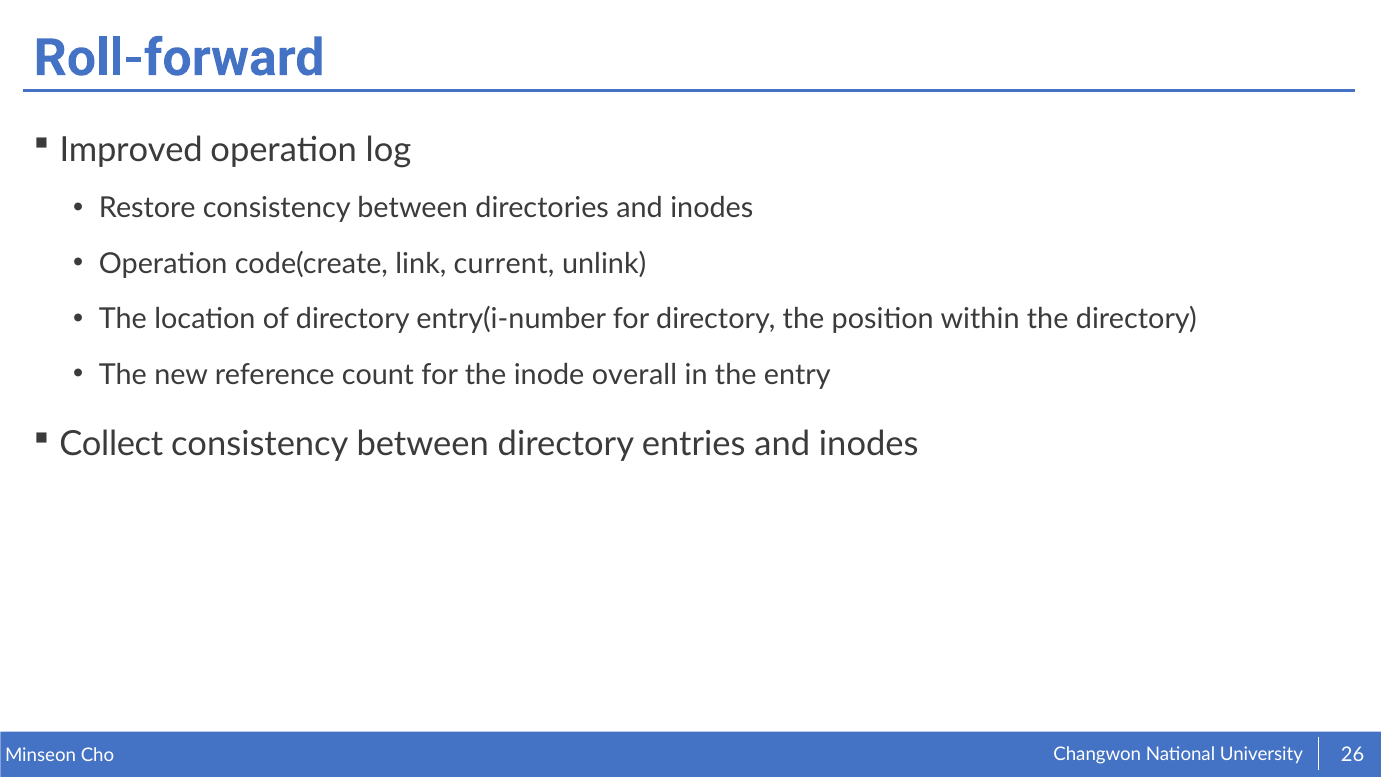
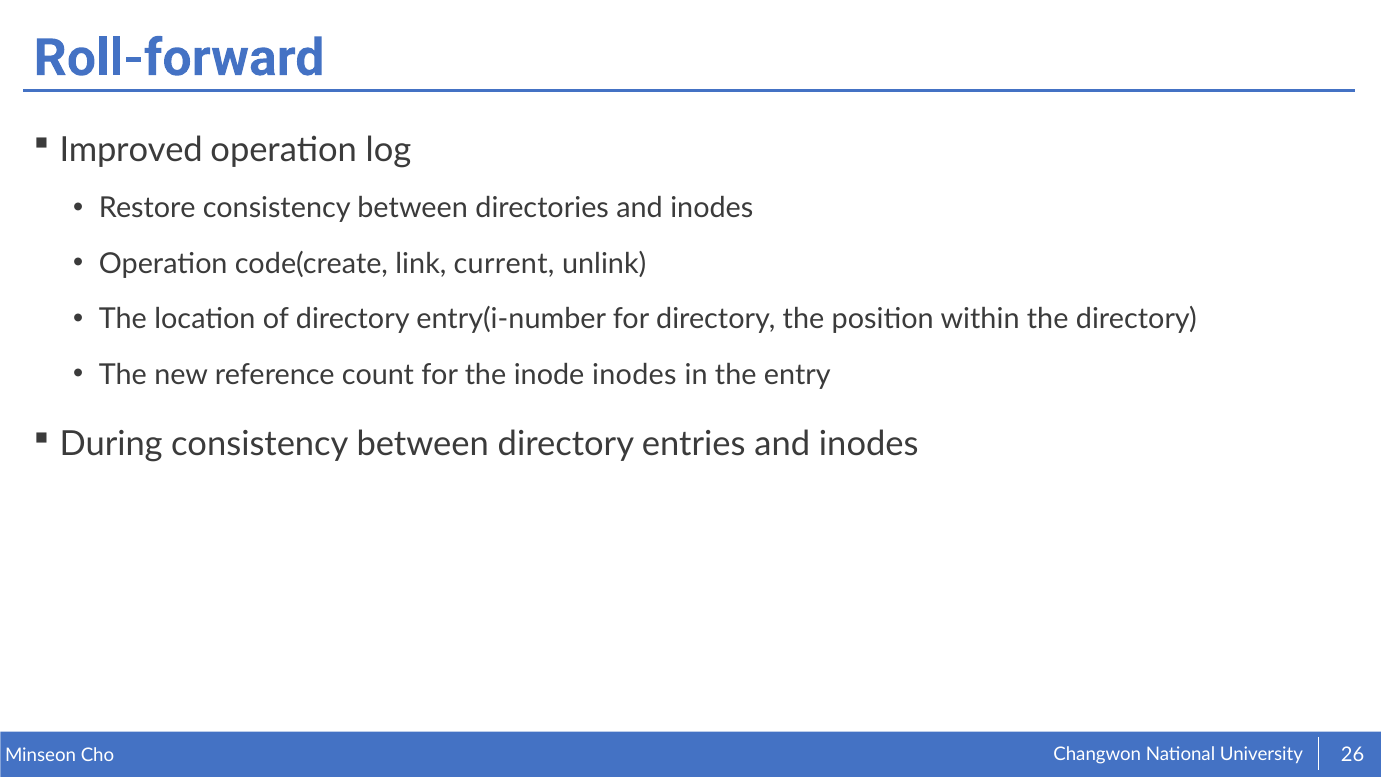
inode overall: overall -> inodes (634, 375)
Collect: Collect -> During (111, 444)
